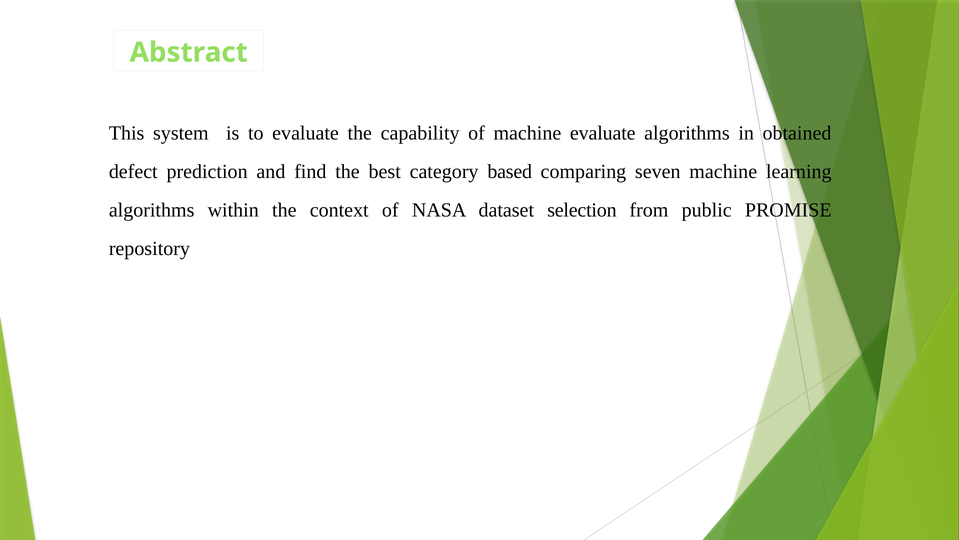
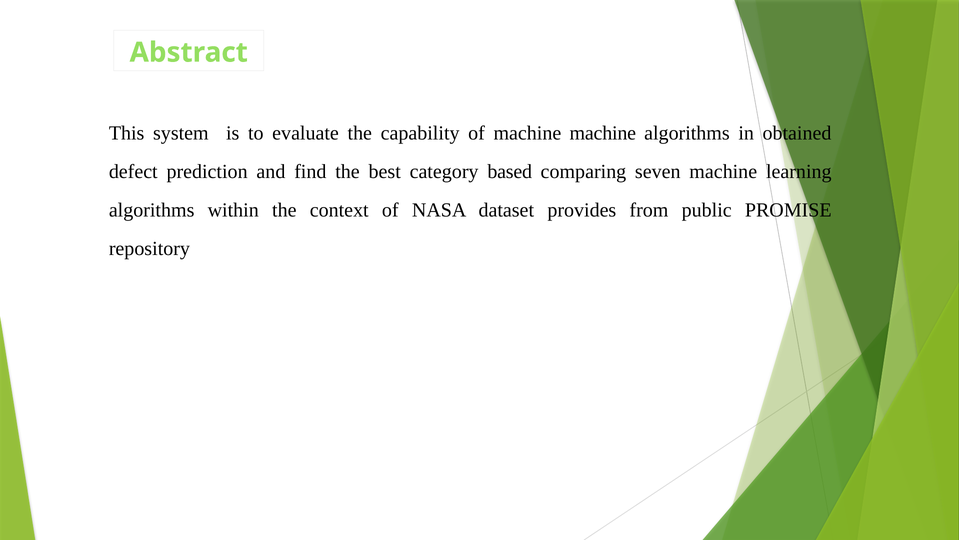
machine evaluate: evaluate -> machine (603, 133)
selection: selection -> provides (582, 210)
